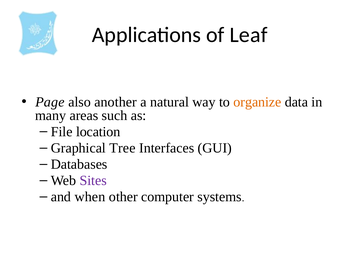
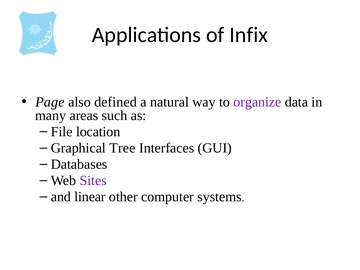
Leaf: Leaf -> Infix (249, 35)
another: another -> defined (116, 102)
organize colour: orange -> purple (257, 102)
when: when -> linear (90, 197)
